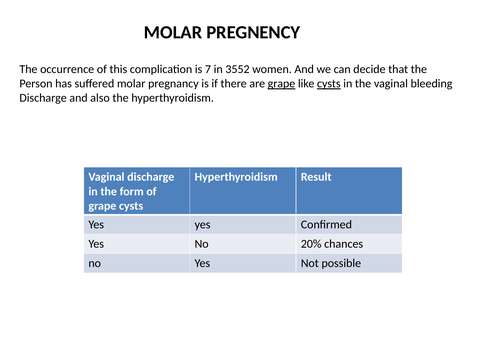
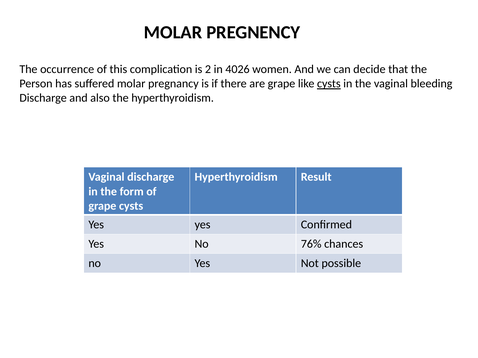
7: 7 -> 2 (208, 69)
3552: 3552 -> 4026 (238, 69)
grape underline: present -> none (281, 84)
20%: 20% -> 76% (311, 244)
